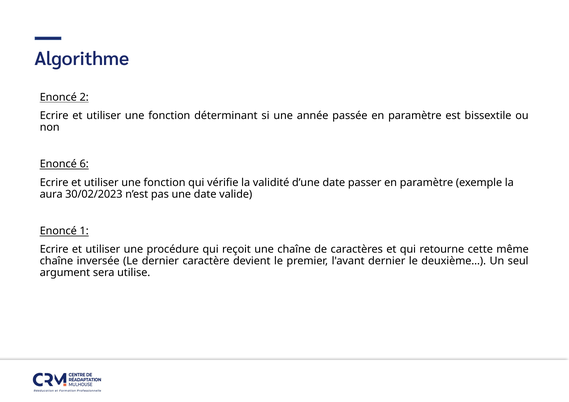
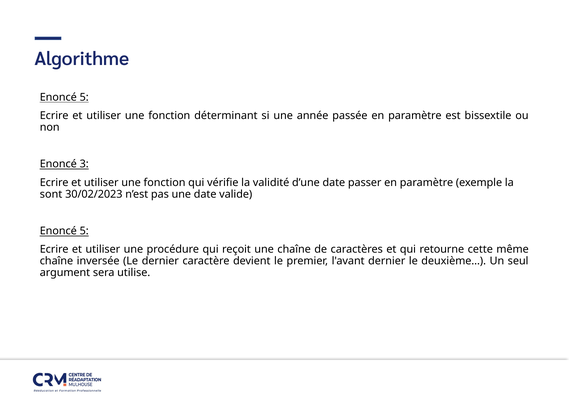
2: 2 -> 5 (84, 97)
6: 6 -> 3 (84, 164)
aura: aura -> sont (51, 194)
1: 1 -> 5 (84, 231)
